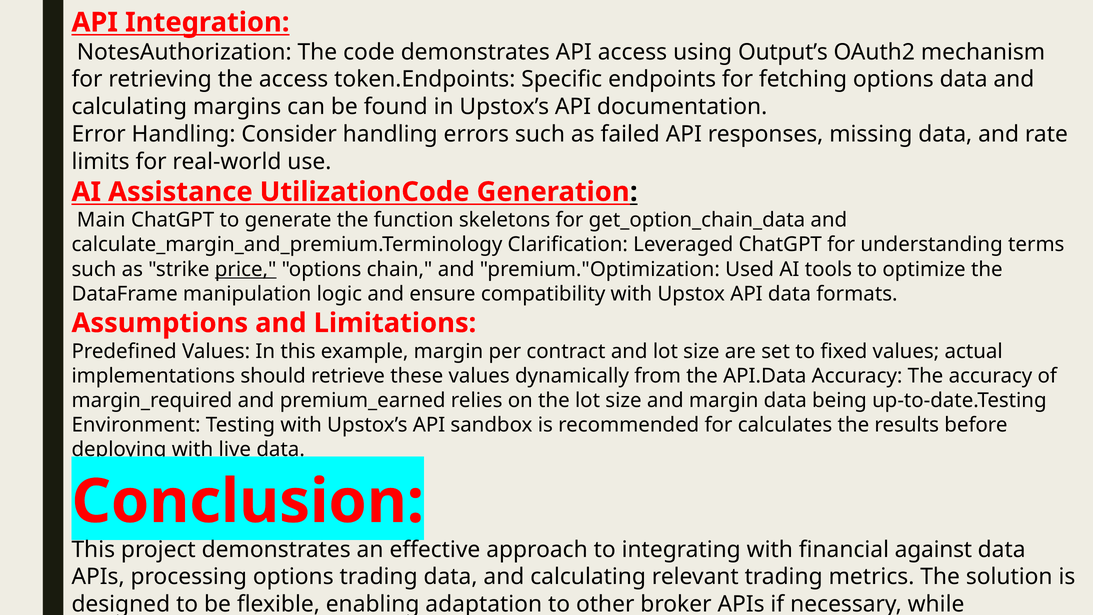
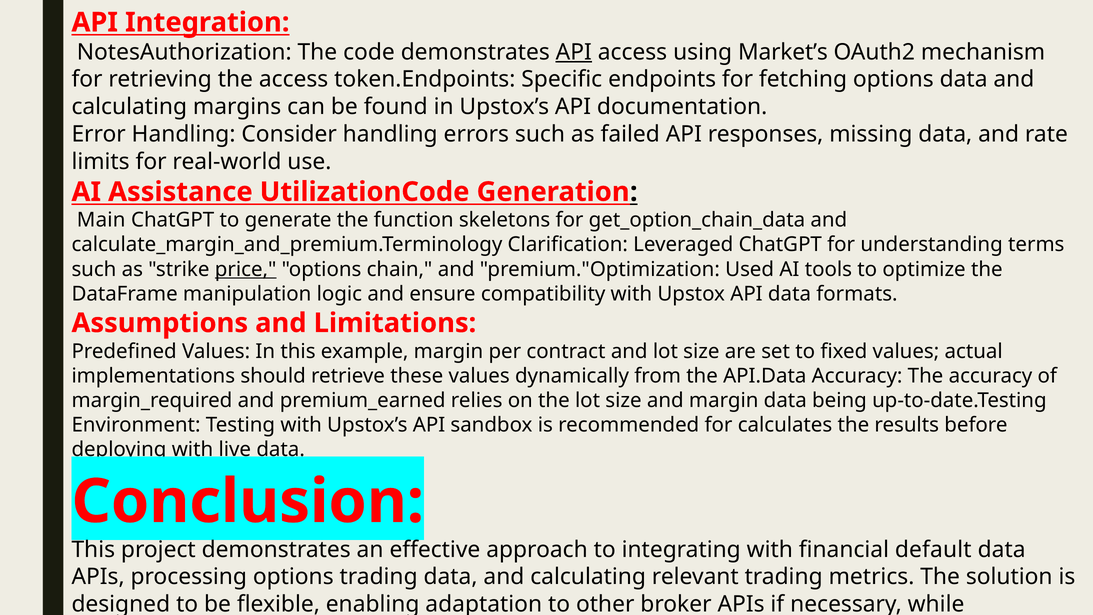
API underline: none -> present (574, 52)
Output’s: Output’s -> Market’s (783, 52)
against: against -> default (933, 549)
